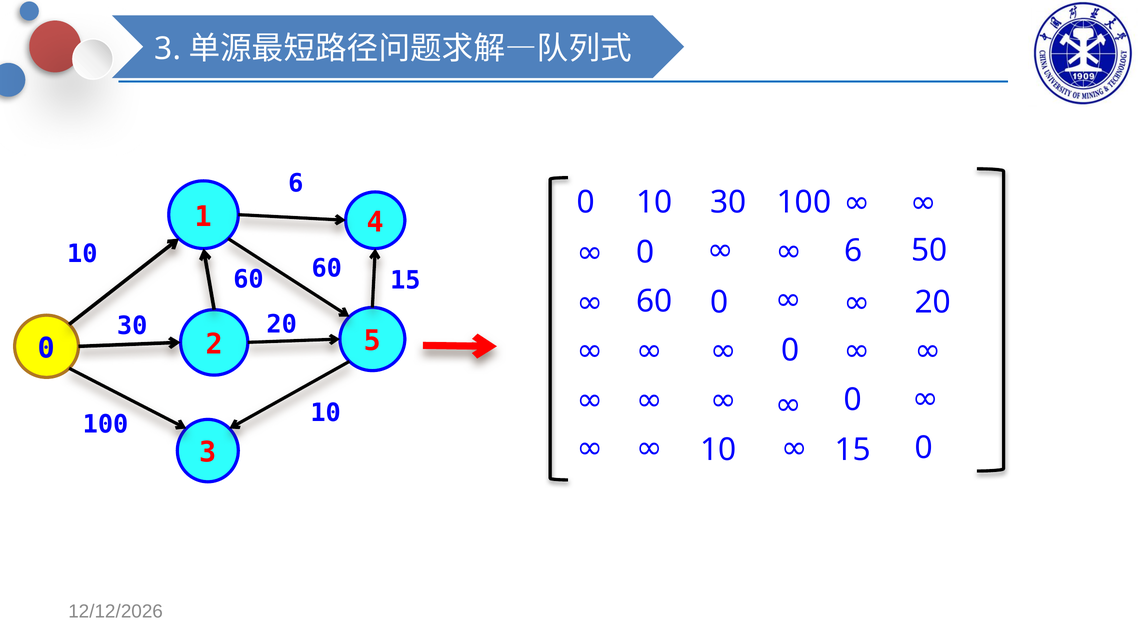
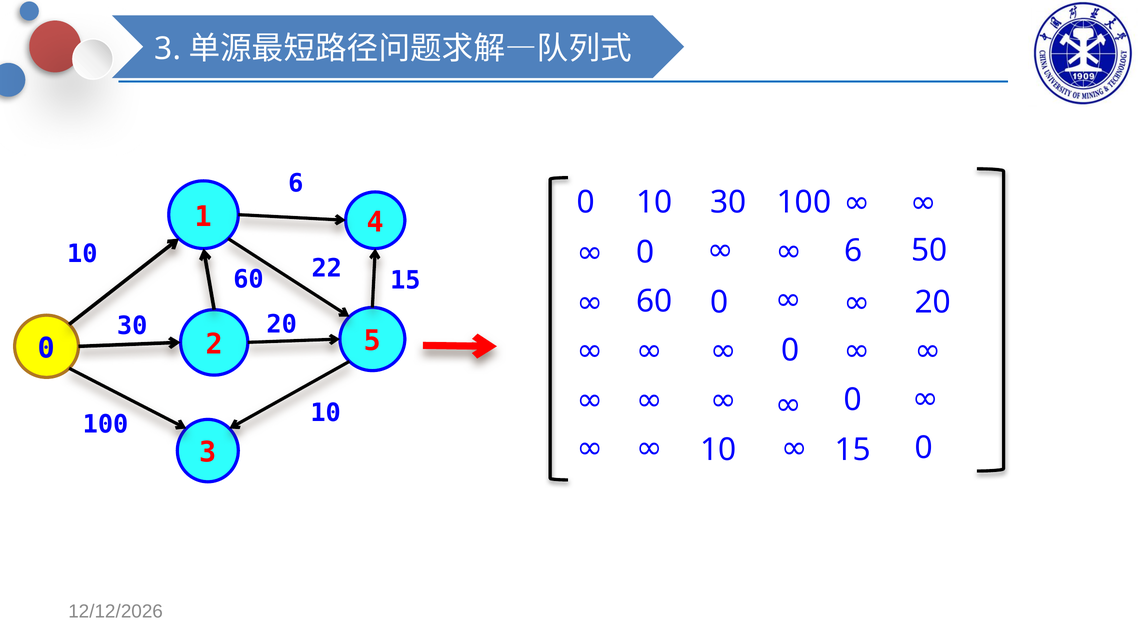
60 60: 60 -> 22 (327, 268)
